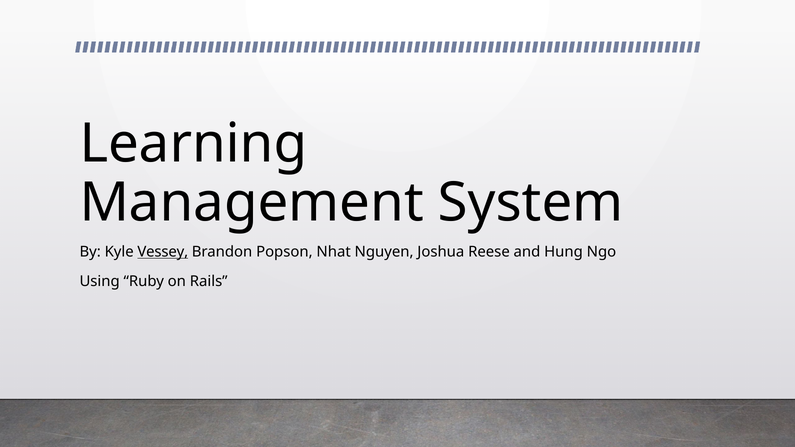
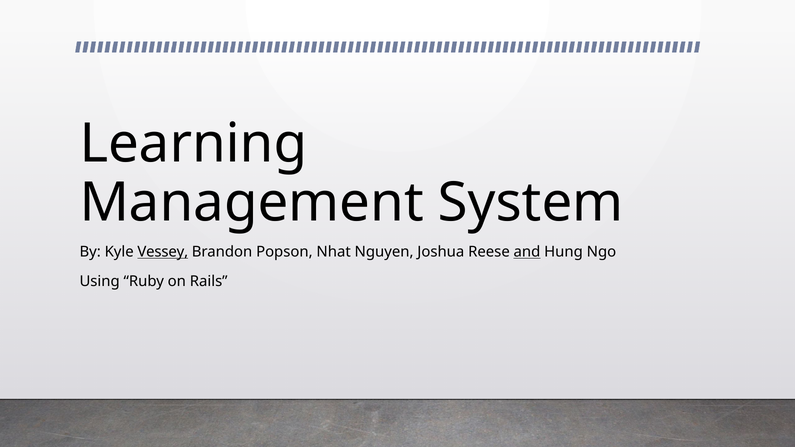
and underline: none -> present (527, 252)
